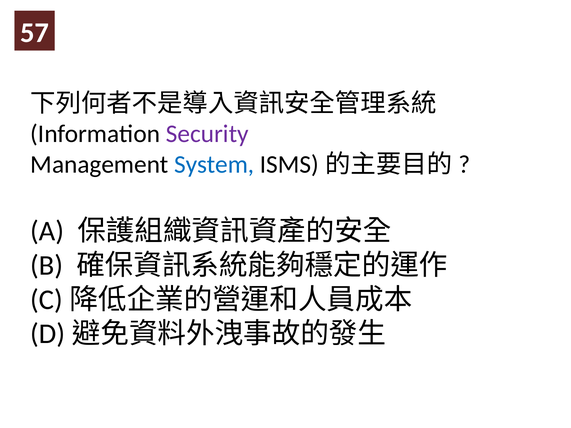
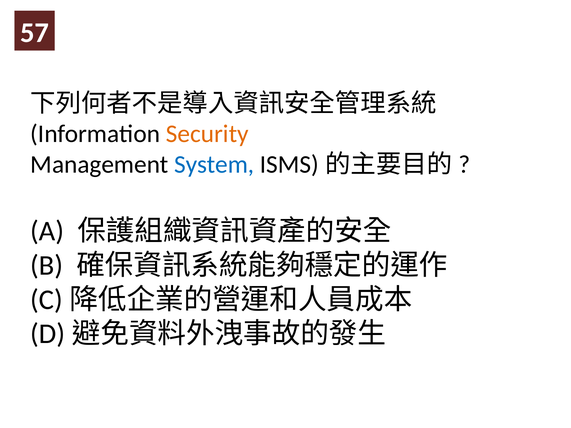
Security colour: purple -> orange (207, 134)
